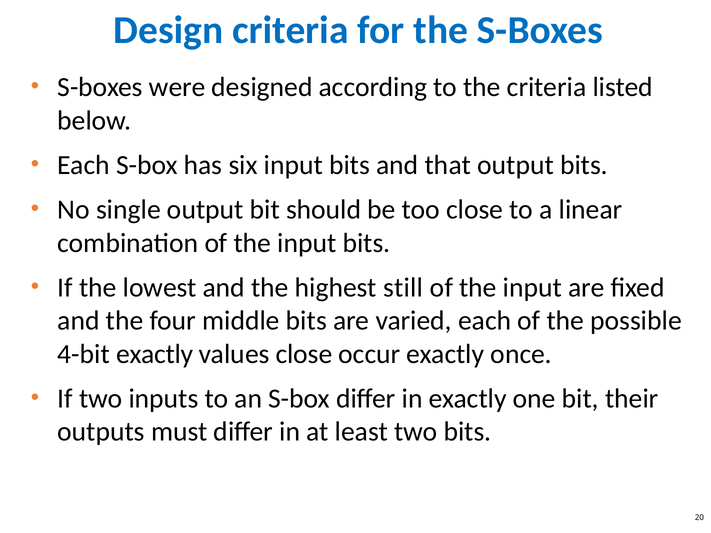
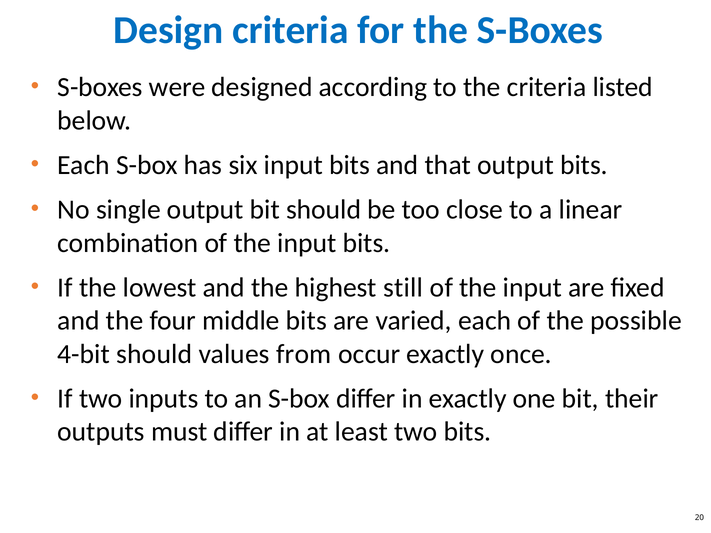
4-bit exactly: exactly -> should (154, 354)
values close: close -> from (304, 354)
